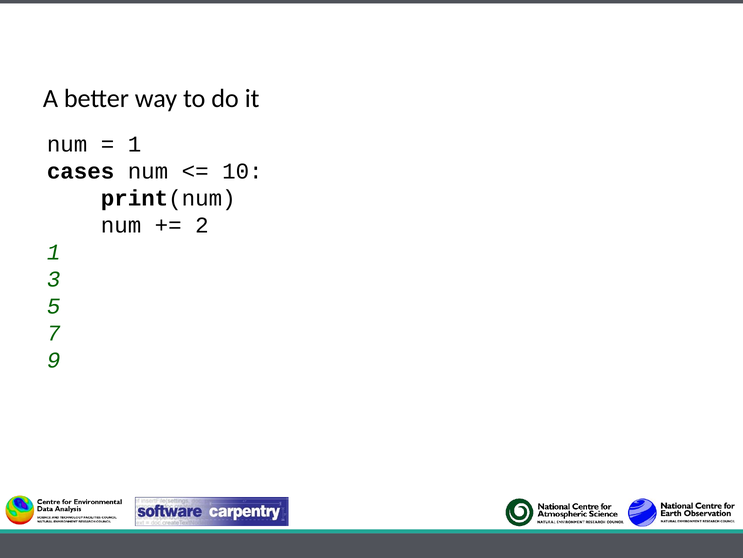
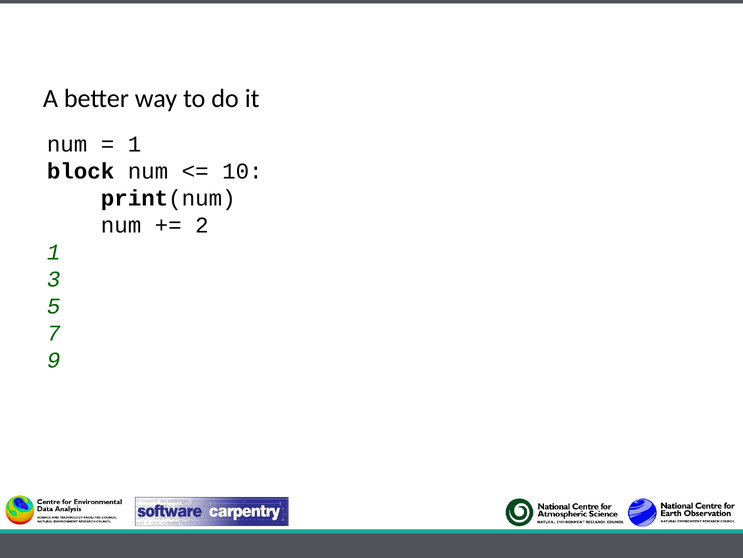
cases: cases -> block (81, 171)
